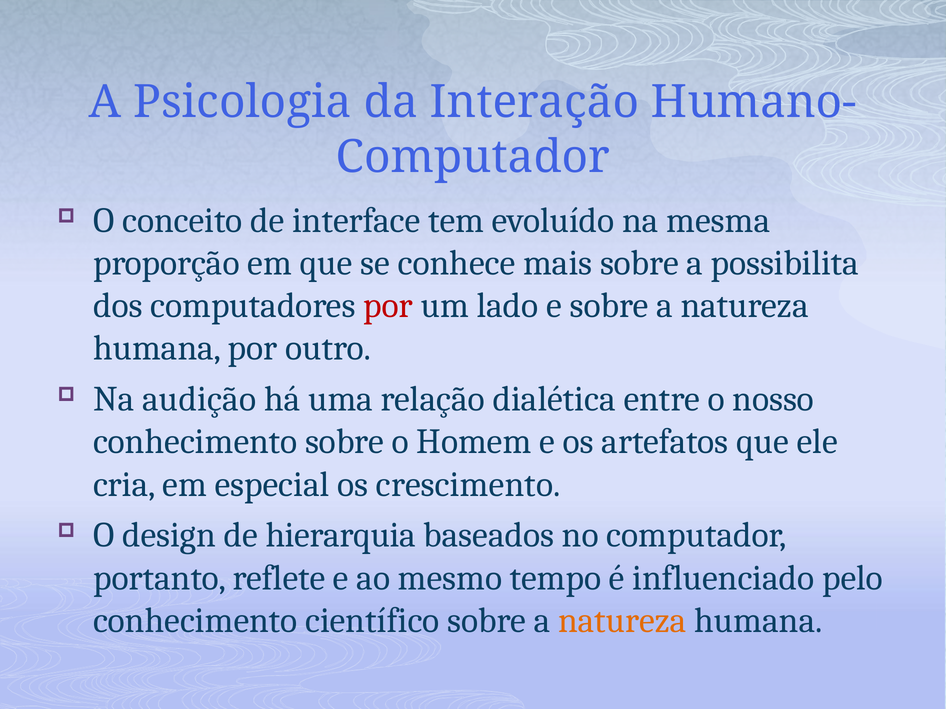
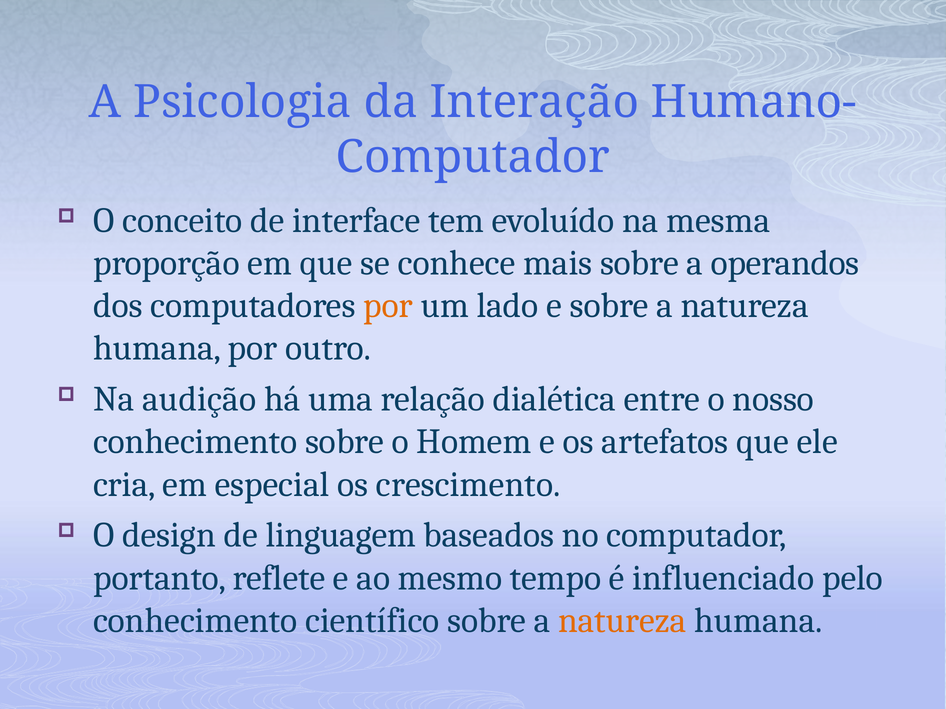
possibilita: possibilita -> operandos (785, 263)
por colour: red -> orange (388, 306)
hierarquia: hierarquia -> linguagem (341, 536)
